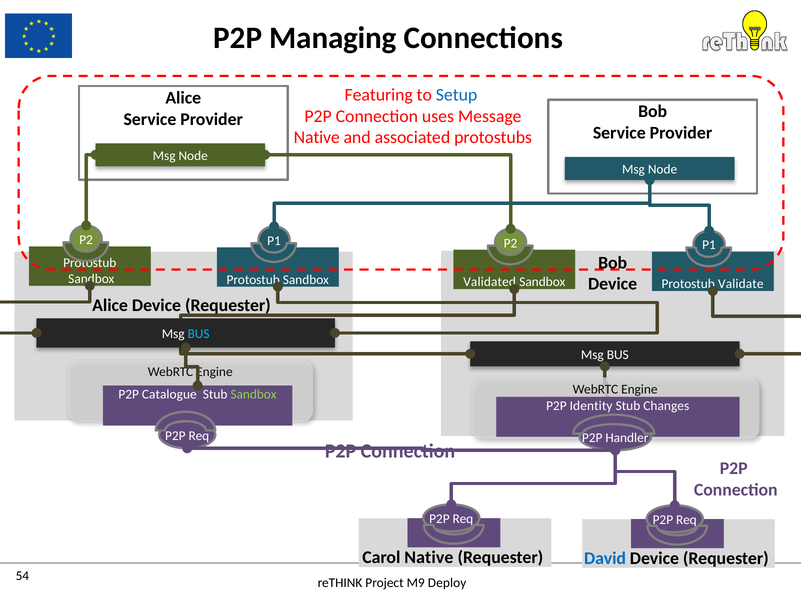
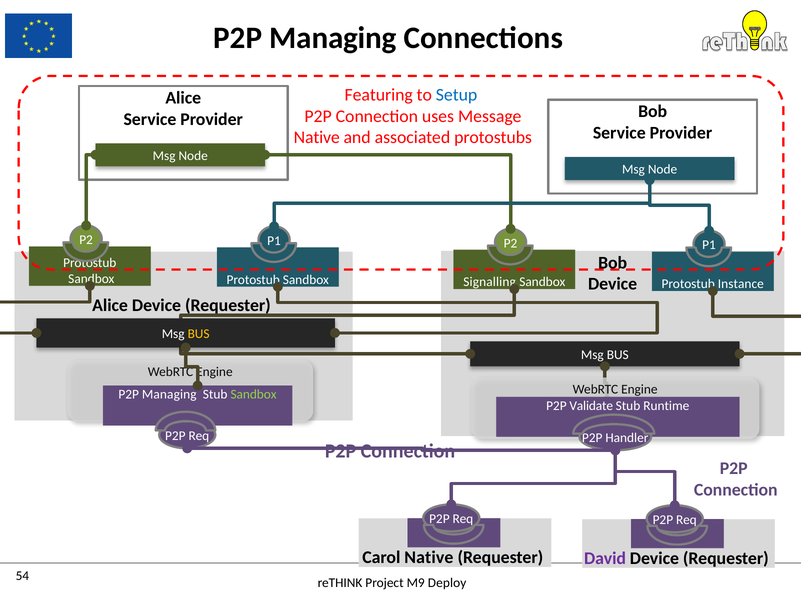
Validated: Validated -> Signalling (490, 282)
Validate: Validate -> Instance (741, 284)
BUS colour: light blue -> yellow (199, 334)
Catalogue: Catalogue -> Managing (169, 394)
Identity: Identity -> Validate (591, 406)
Changes: Changes -> Runtime (666, 406)
David colour: blue -> purple (605, 558)
